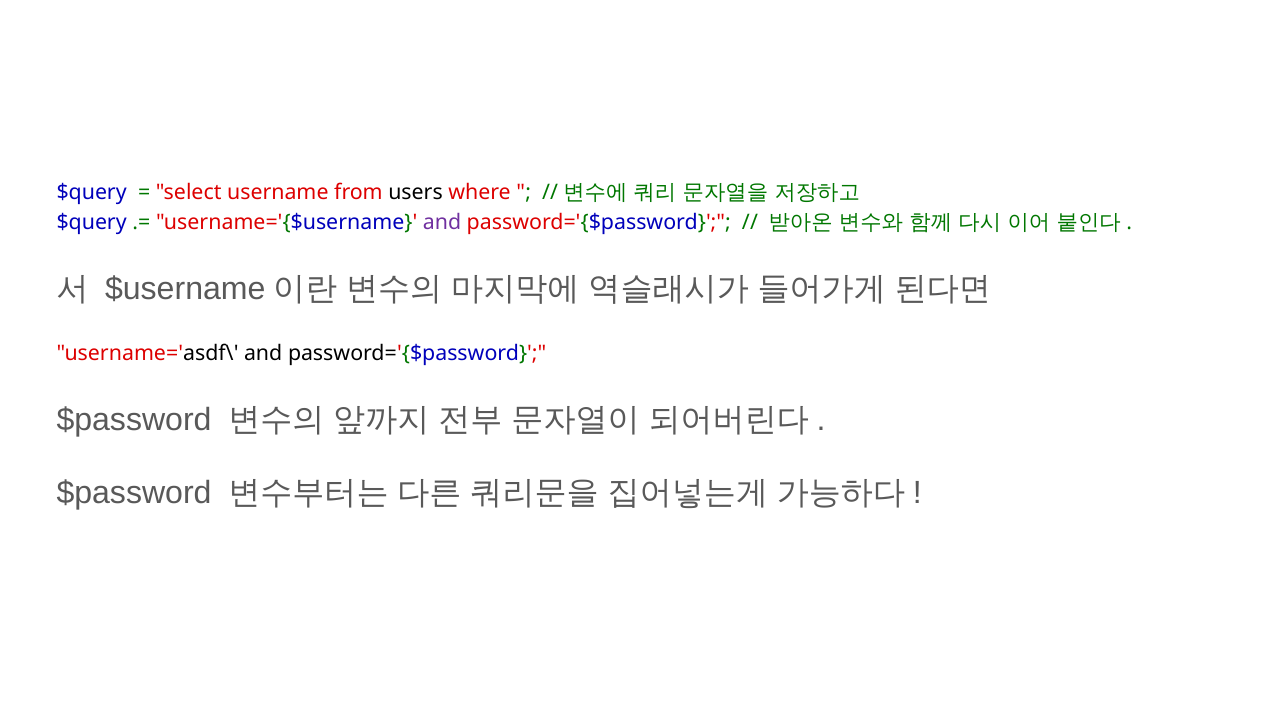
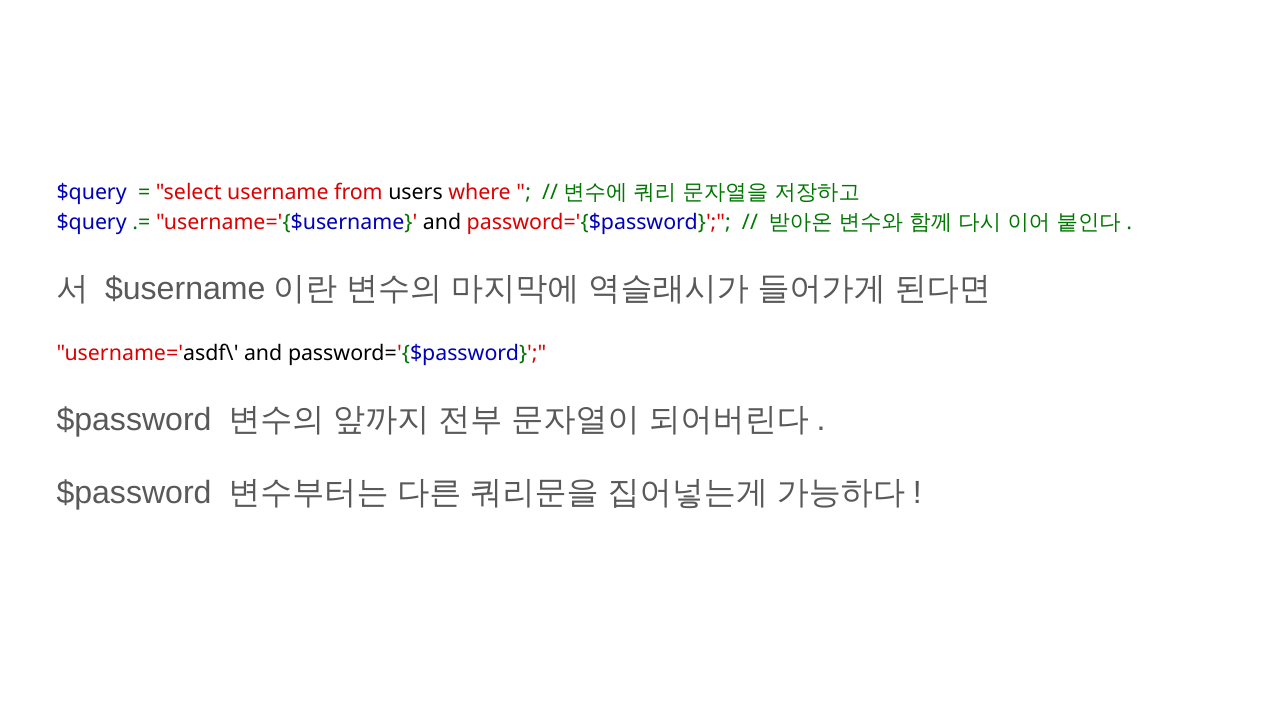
and colour: purple -> black (442, 222)
